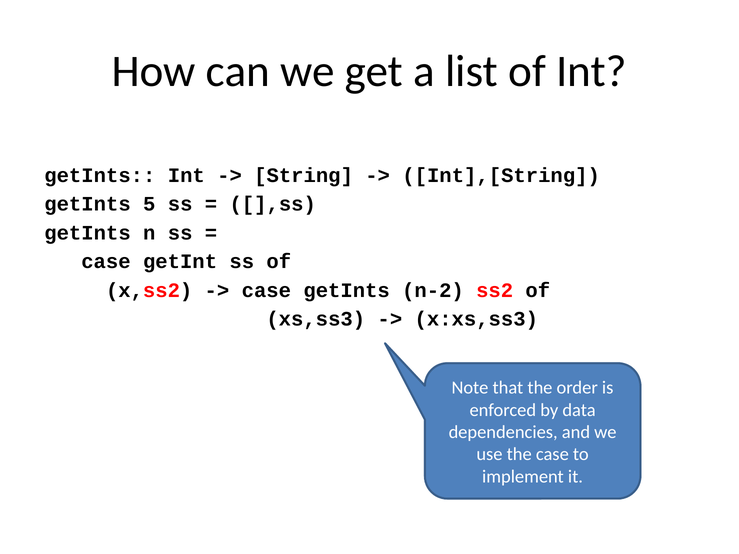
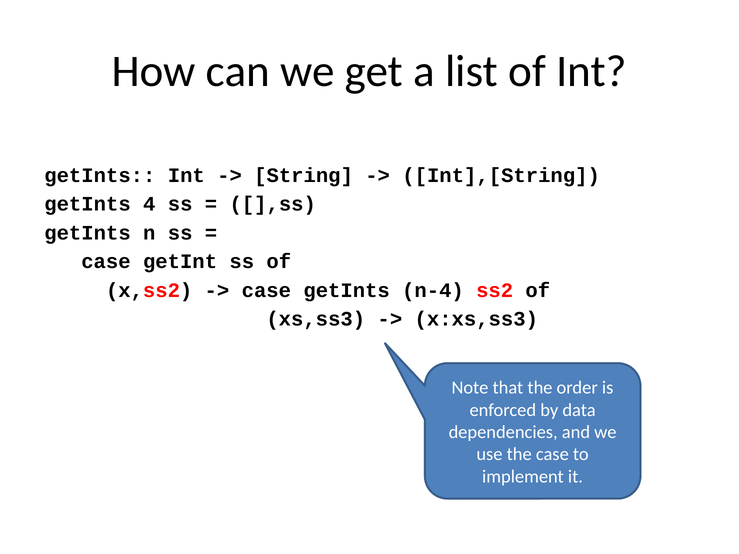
5: 5 -> 4 (149, 204)
n-2: n-2 -> n-4 (433, 291)
